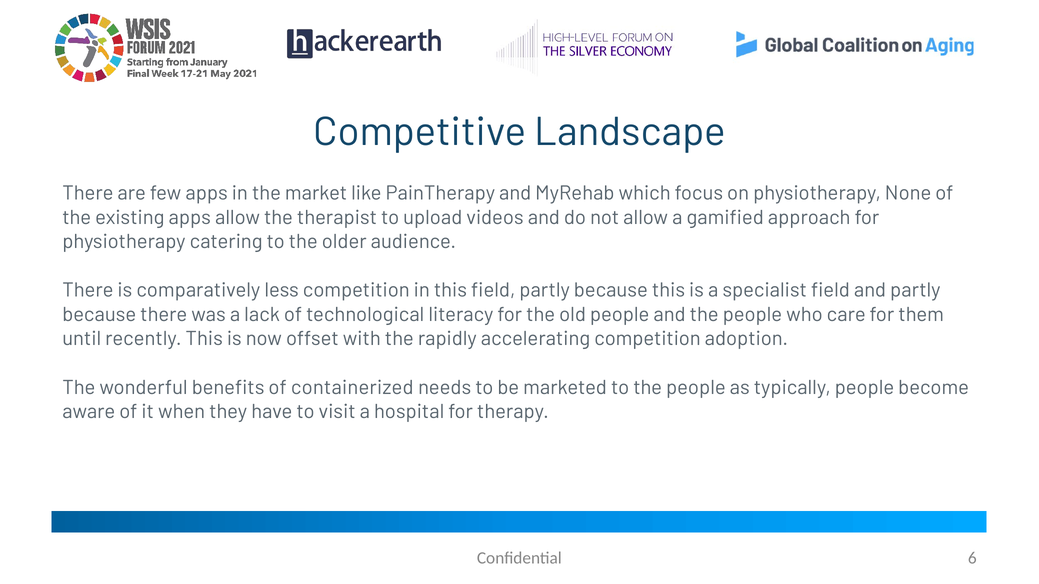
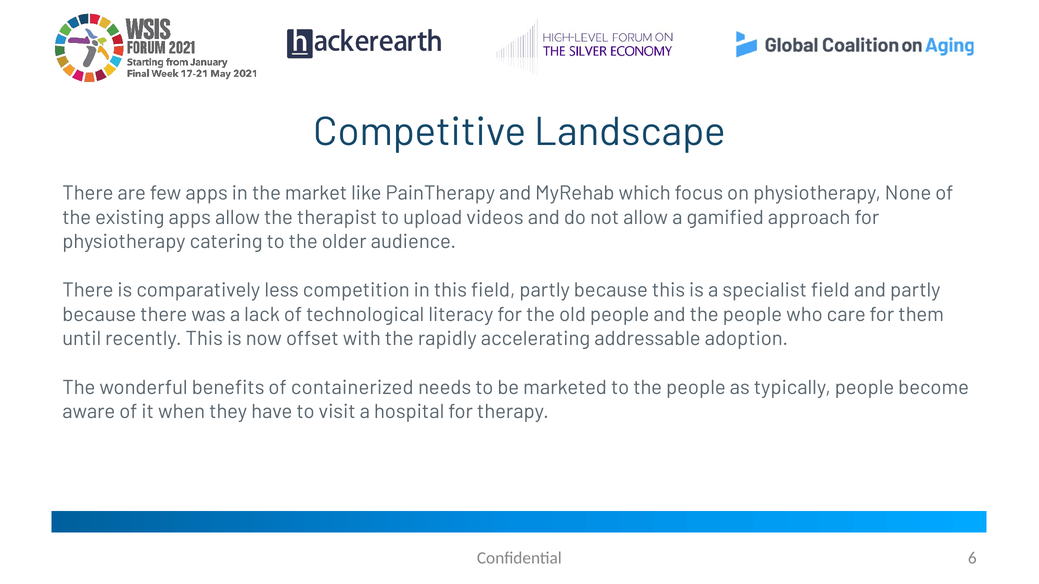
accelerating competition: competition -> addressable (647, 339)
